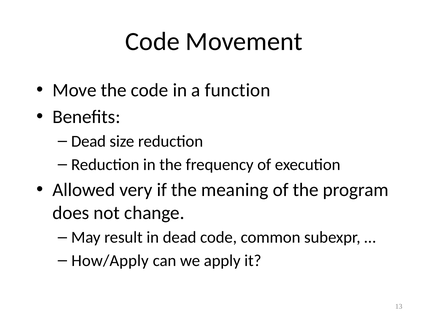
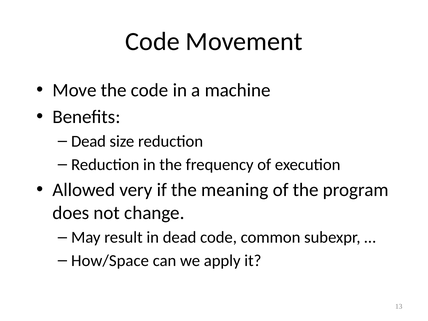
function: function -> machine (238, 90)
How/Apply: How/Apply -> How/Space (110, 261)
